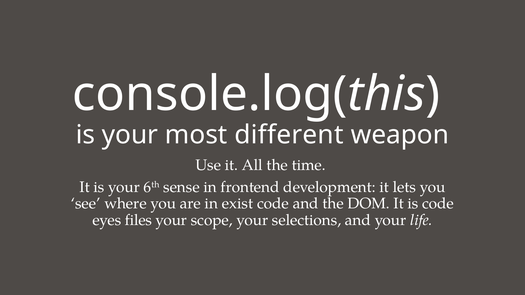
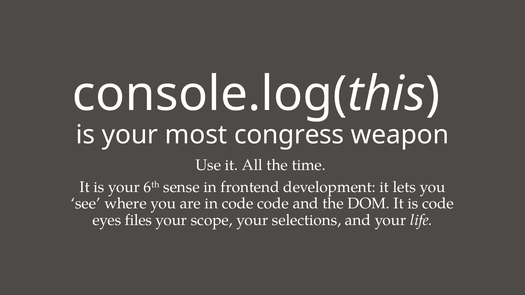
different: different -> congress (289, 135)
in exist: exist -> code (238, 204)
